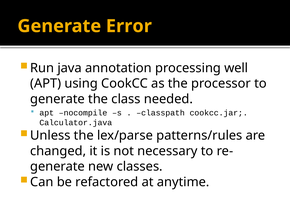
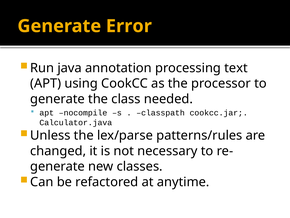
well: well -> text (236, 68)
